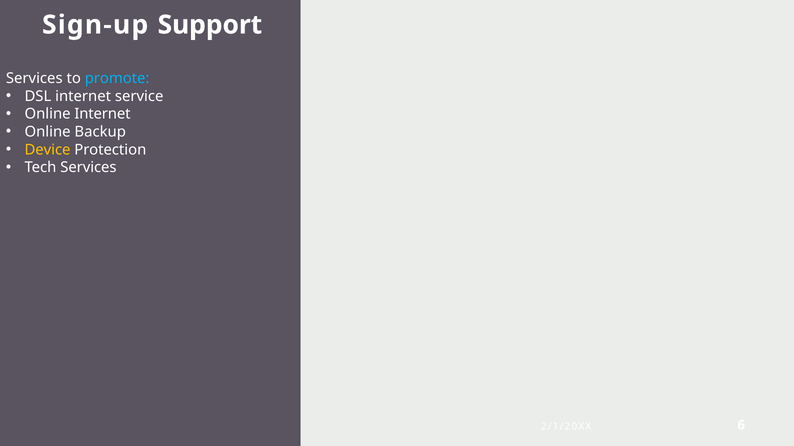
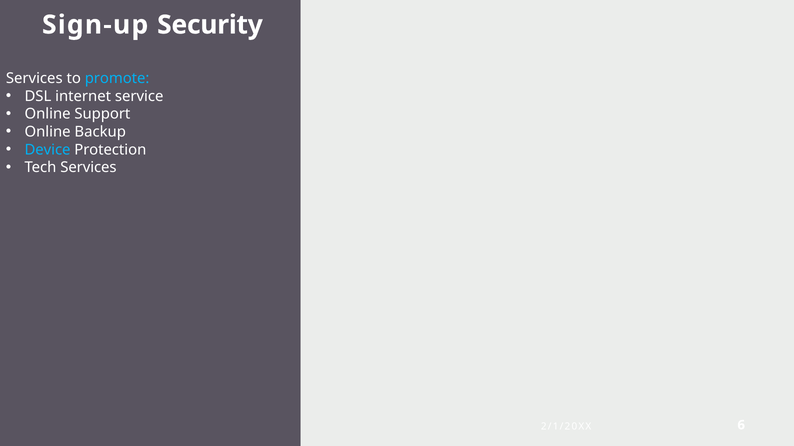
Support: Support -> Security (210, 25)
Online Internet: Internet -> Support (102, 114)
Device colour: yellow -> light blue (48, 150)
